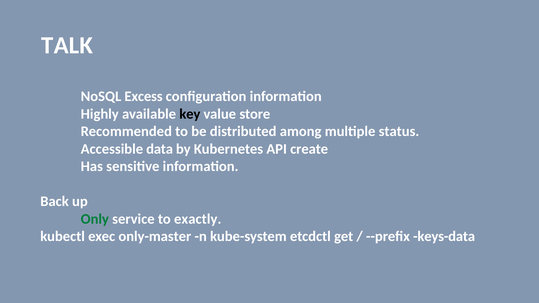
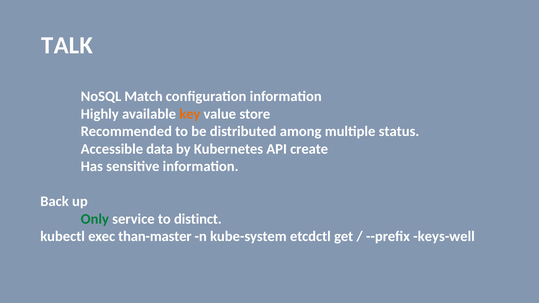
Excess: Excess -> Match (144, 96)
key colour: black -> orange (190, 114)
exactly: exactly -> distinct (198, 219)
only-master: only-master -> than-master (155, 237)
keys-data: keys-data -> keys-well (444, 237)
